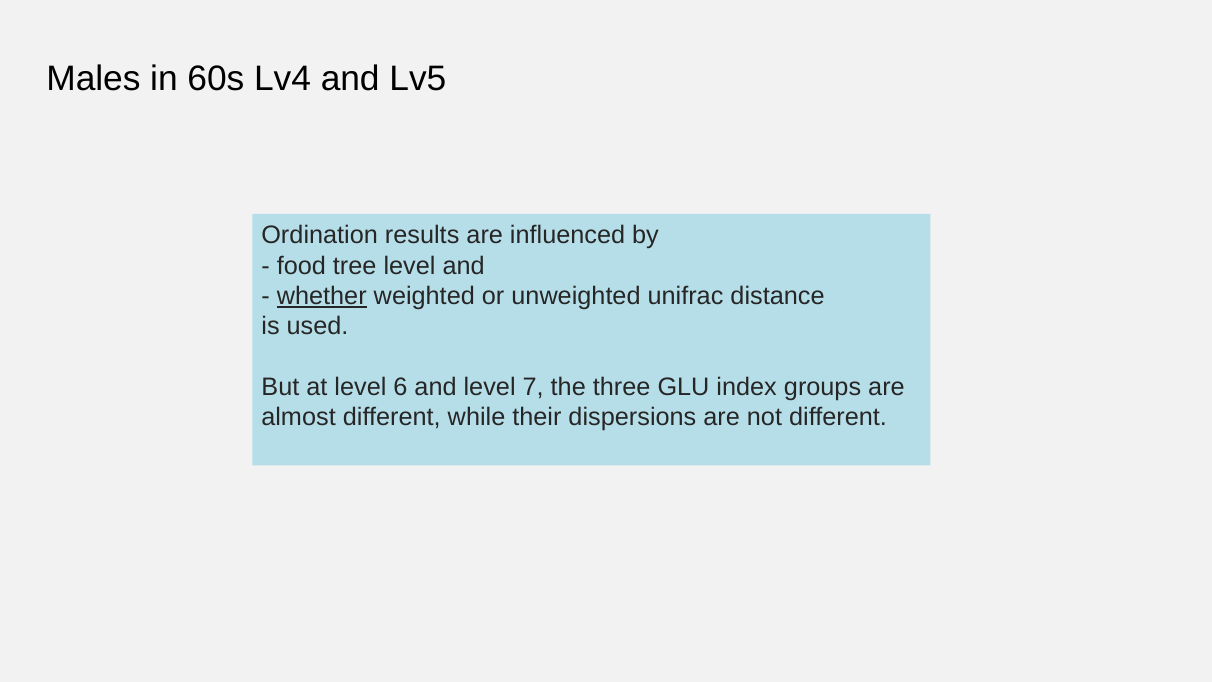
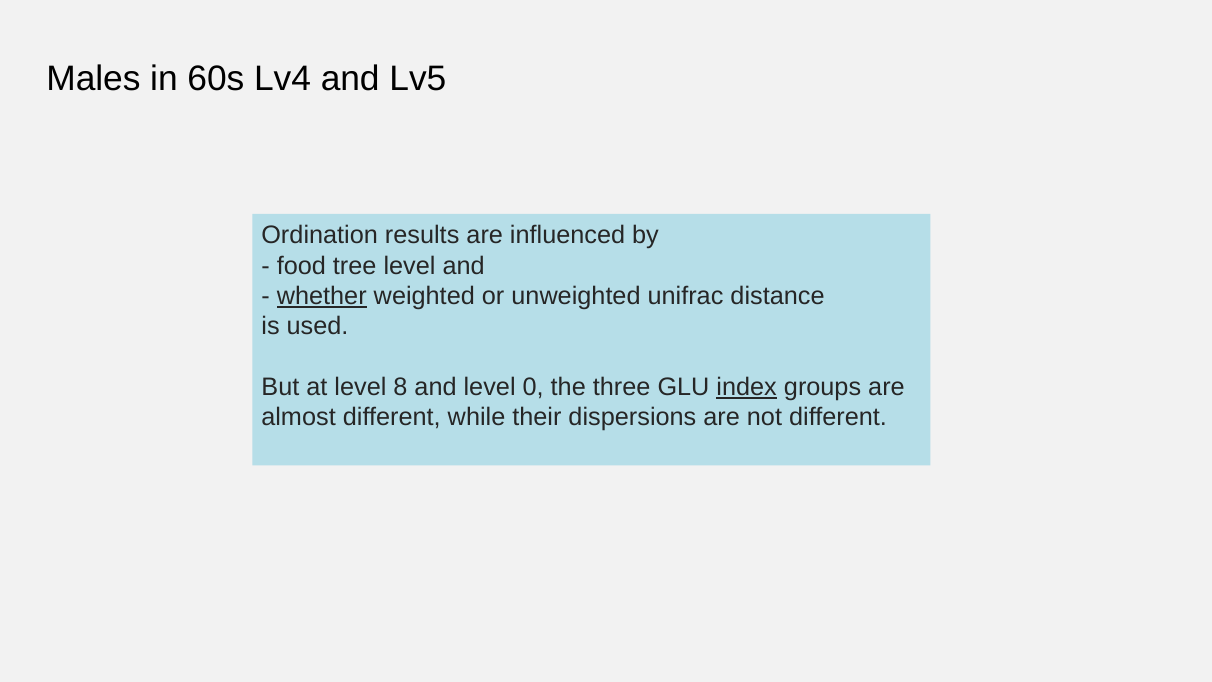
6: 6 -> 8 (400, 387)
7: 7 -> 0 (533, 387)
index underline: none -> present (747, 387)
